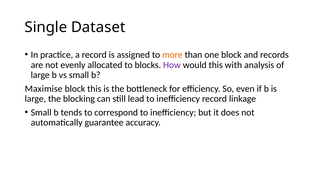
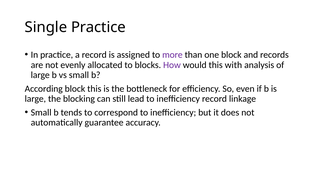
Single Dataset: Dataset -> Practice (98, 27)
more colour: orange -> purple (172, 55)
Maximise: Maximise -> According (44, 89)
